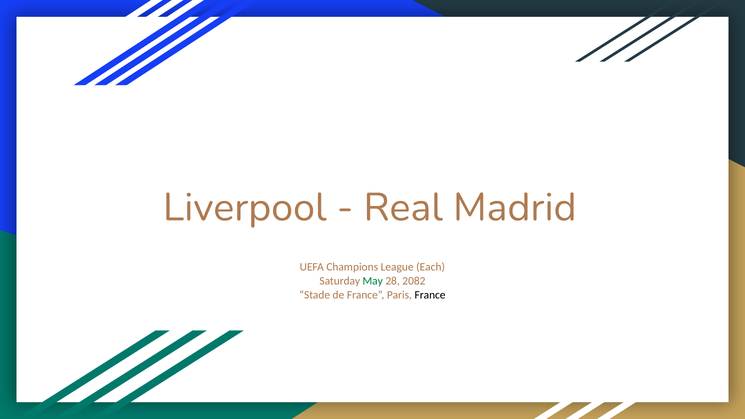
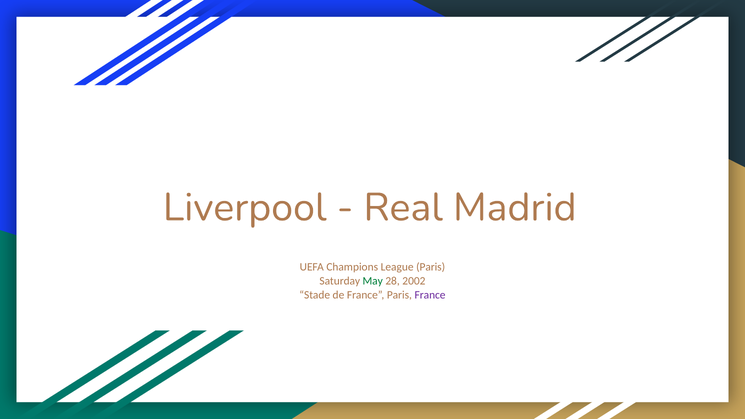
League Each: Each -> Paris (431, 267)
2082: 2082 -> 2002 (414, 281)
France colour: black -> purple (430, 295)
